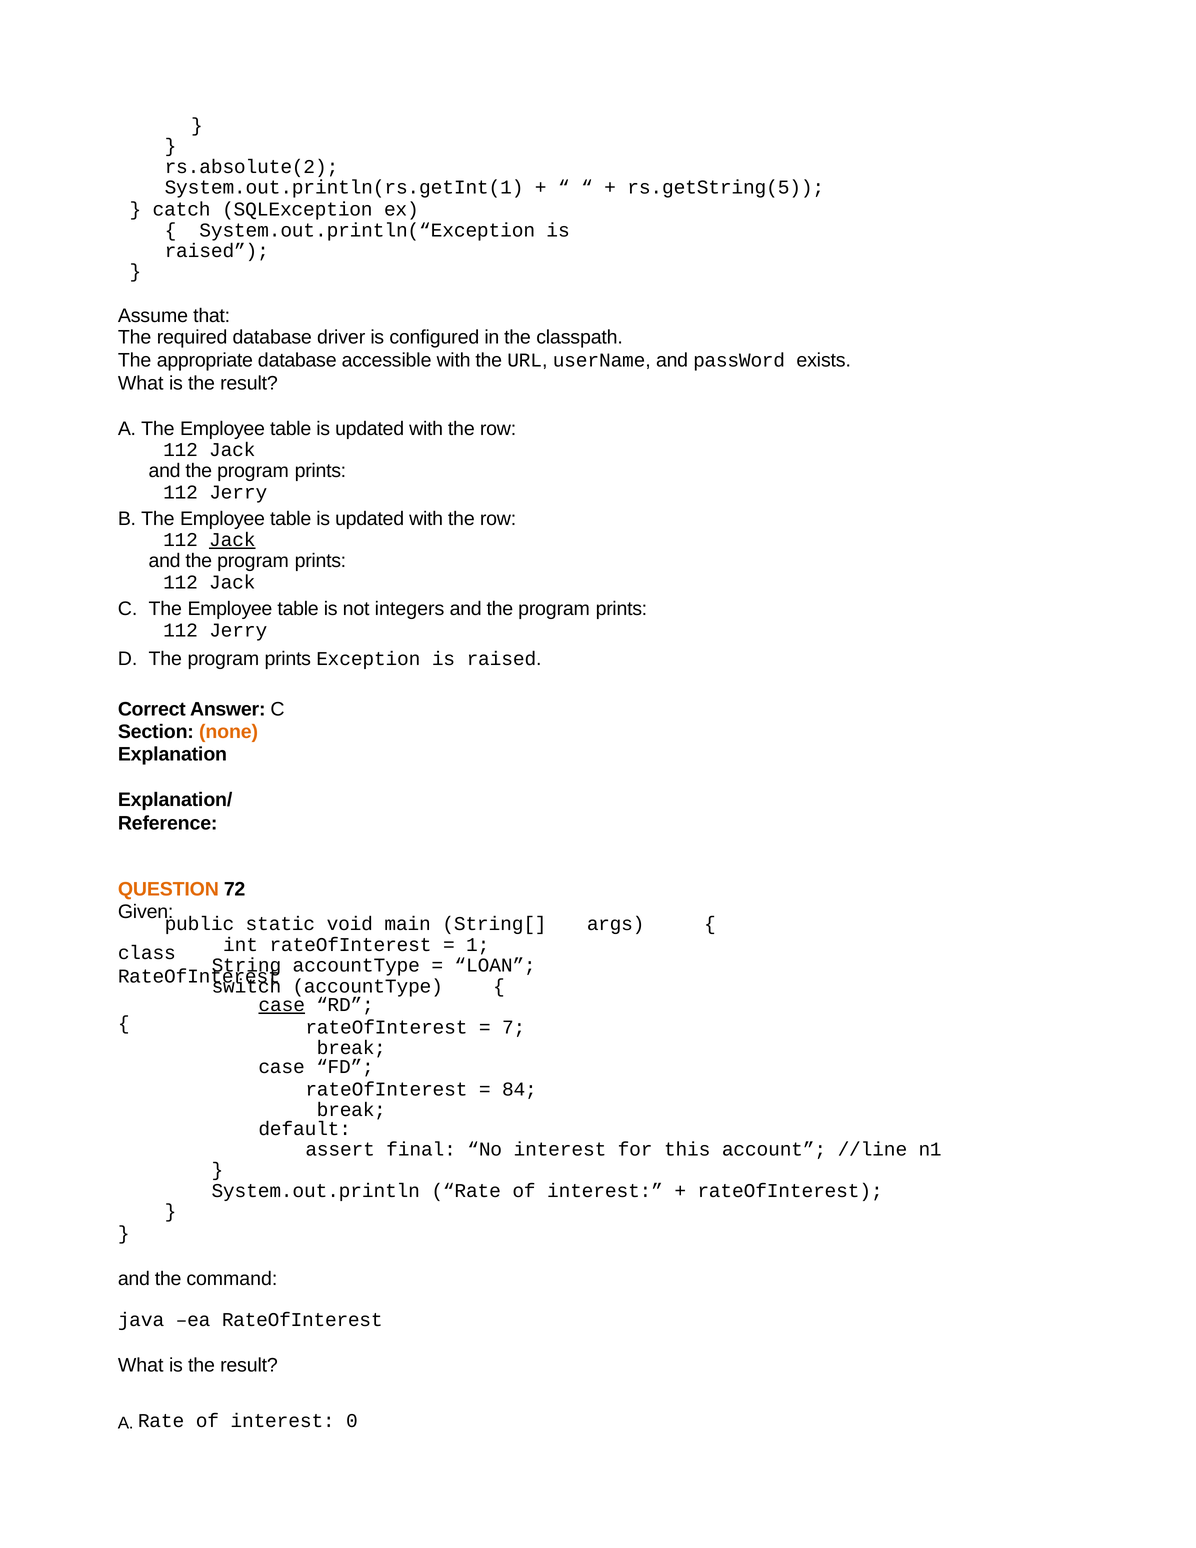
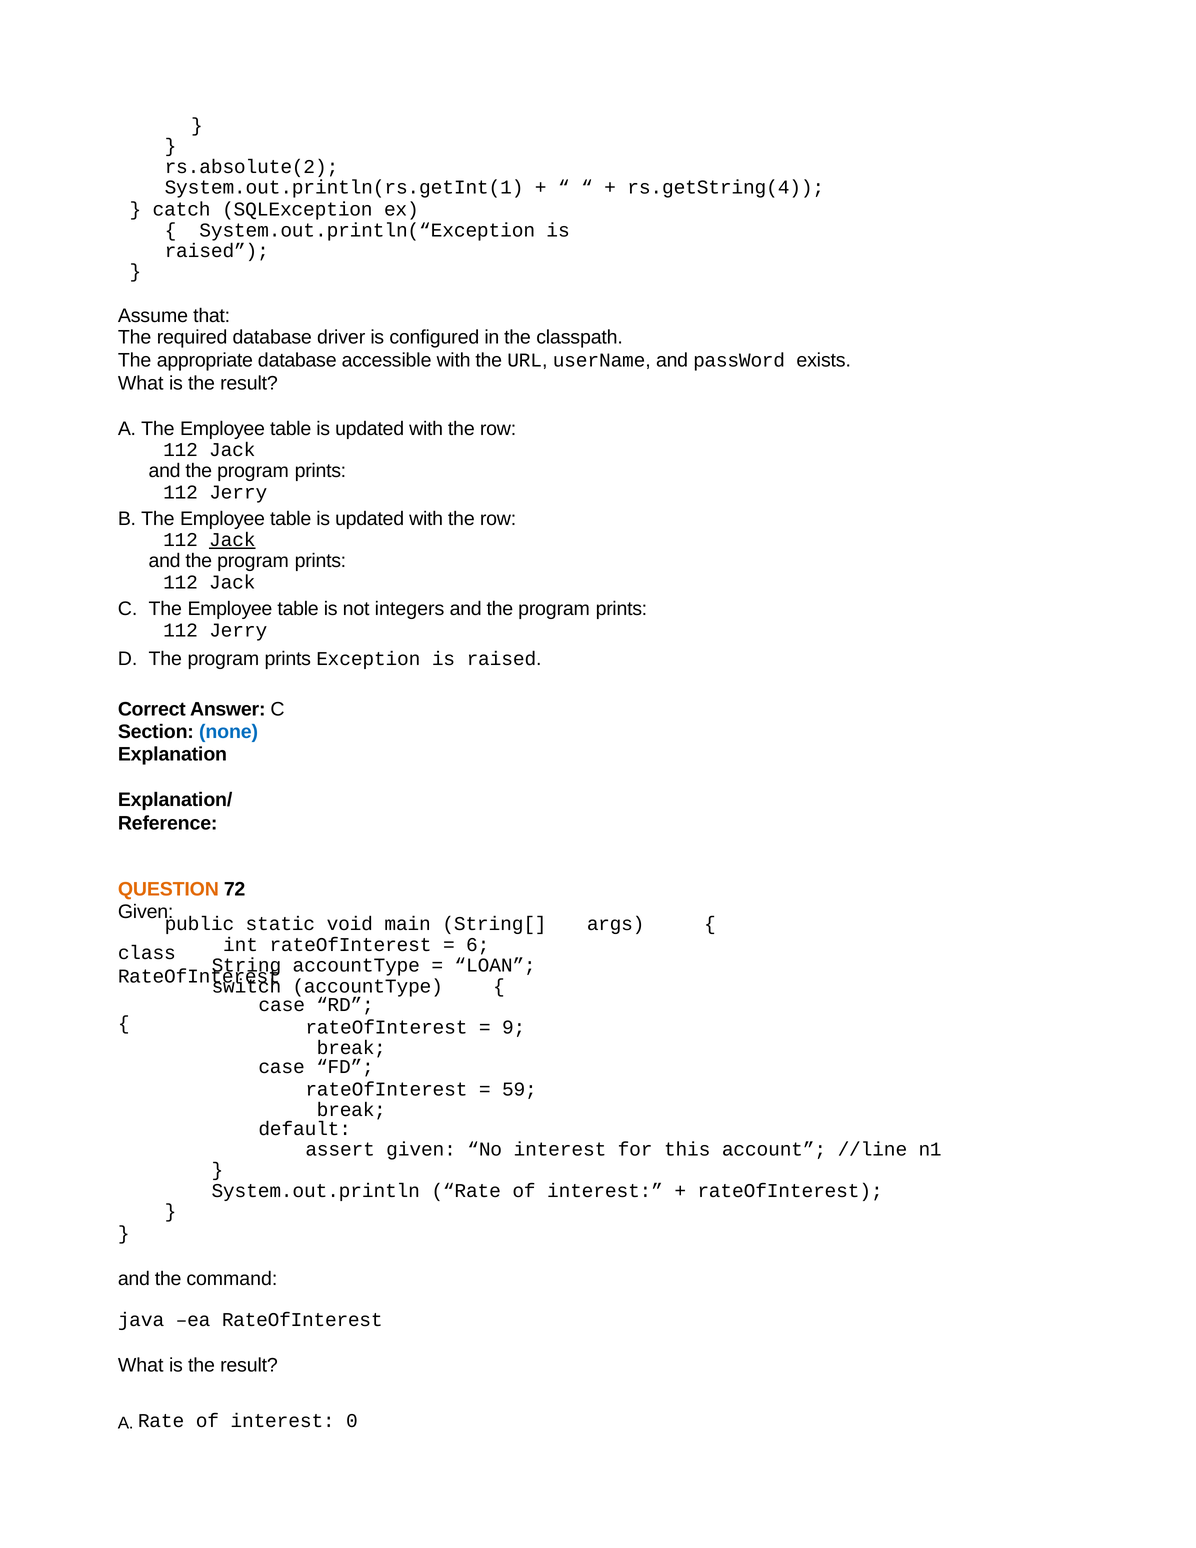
rs.getString(5: rs.getString(5 -> rs.getString(4 (726, 187)
none colour: orange -> blue (229, 732)
1: 1 -> 6 (478, 944)
case underline: present -> none (282, 1005)
7: 7 -> 9 (514, 1027)
84: 84 -> 59 (519, 1089)
assert final: final -> given (421, 1149)
